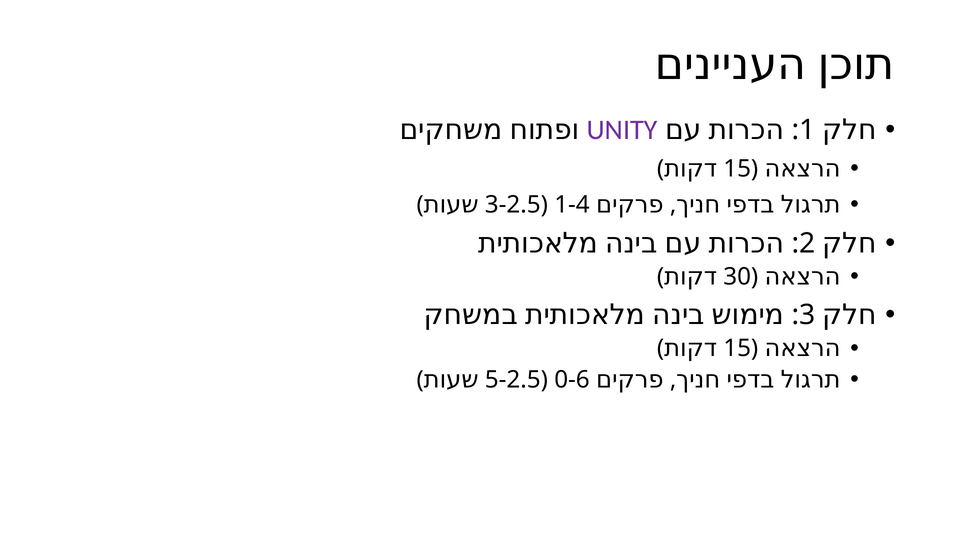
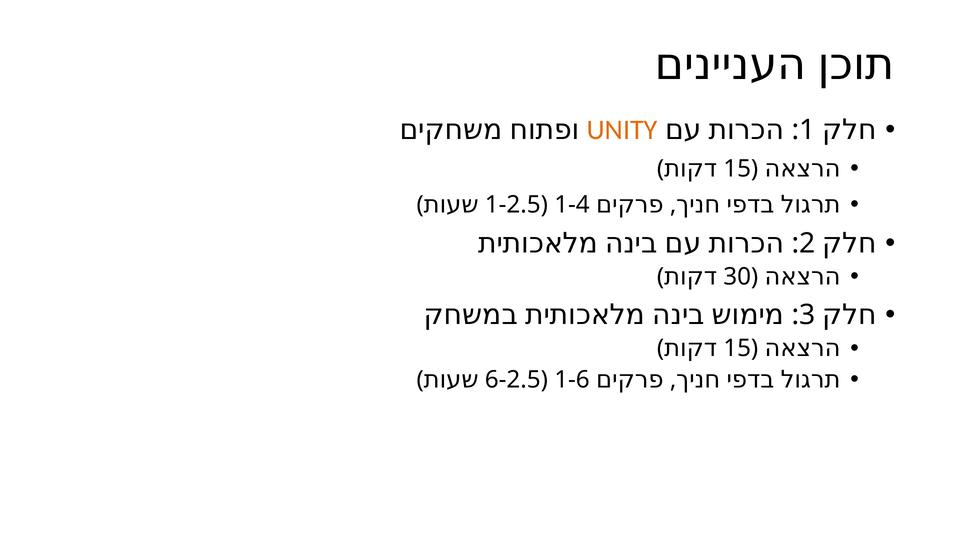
UNITY colour: purple -> orange (622, 130)
3-2.5: 3-2.5 -> 1-2.5 (513, 205)
5-2.5: 5-2.5 -> 6-2.5 (513, 380)
0-6: 0-6 -> 1-6 (572, 380)
